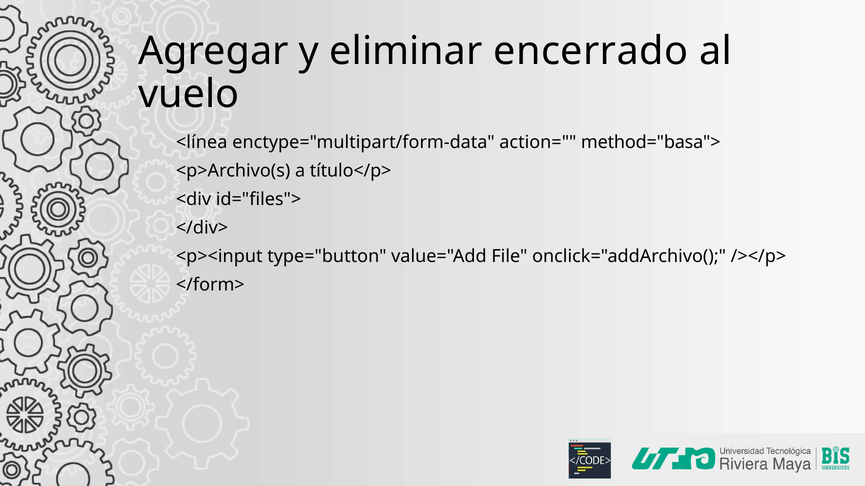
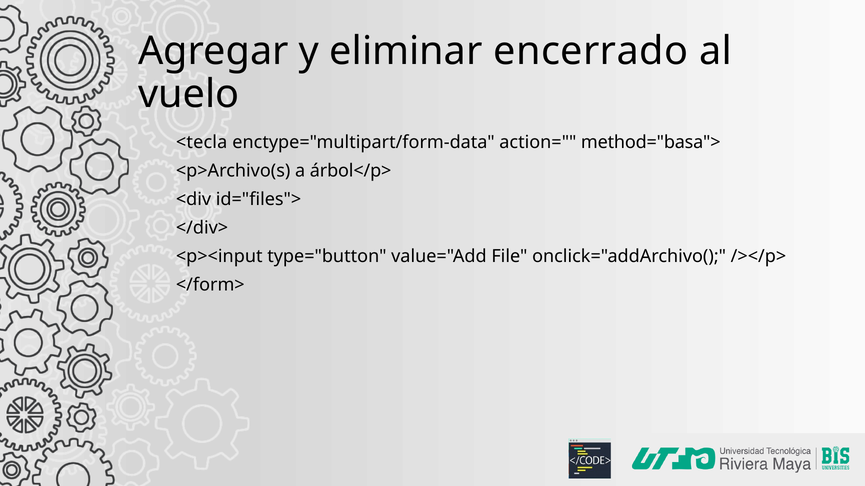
<línea: <línea -> <tecla (202, 142)
título</p>: título</p> -> árbol</p> (351, 171)
